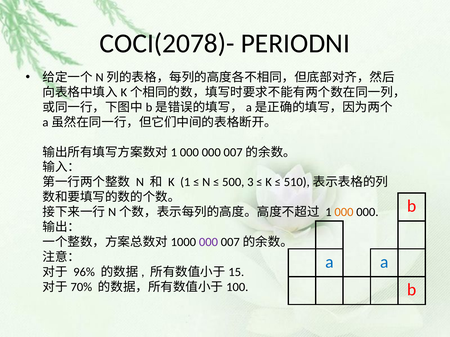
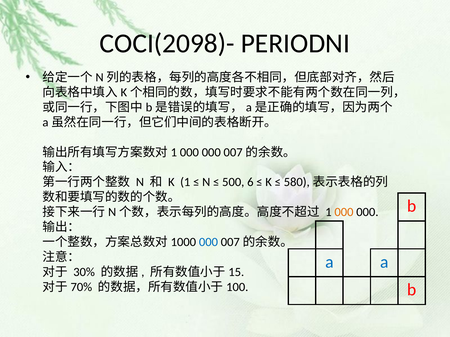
COCI(2078)-: COCI(2078)- -> COCI(2098)- (167, 44)
3: 3 -> 6 (250, 182)
510: 510 -> 580 (297, 182)
000 colour: purple -> blue (208, 242)
96%: 96% -> 30% (84, 272)
